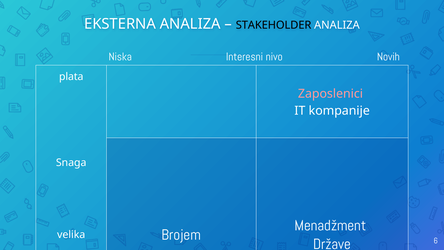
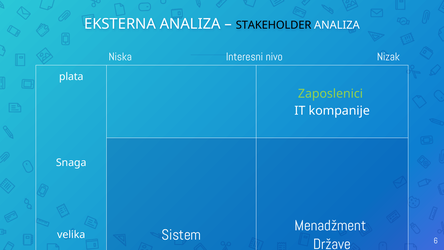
Novih: Novih -> Nizak (388, 57)
Zaposlenici colour: pink -> light green (330, 94)
Brojem: Brojem -> Sistem (181, 235)
